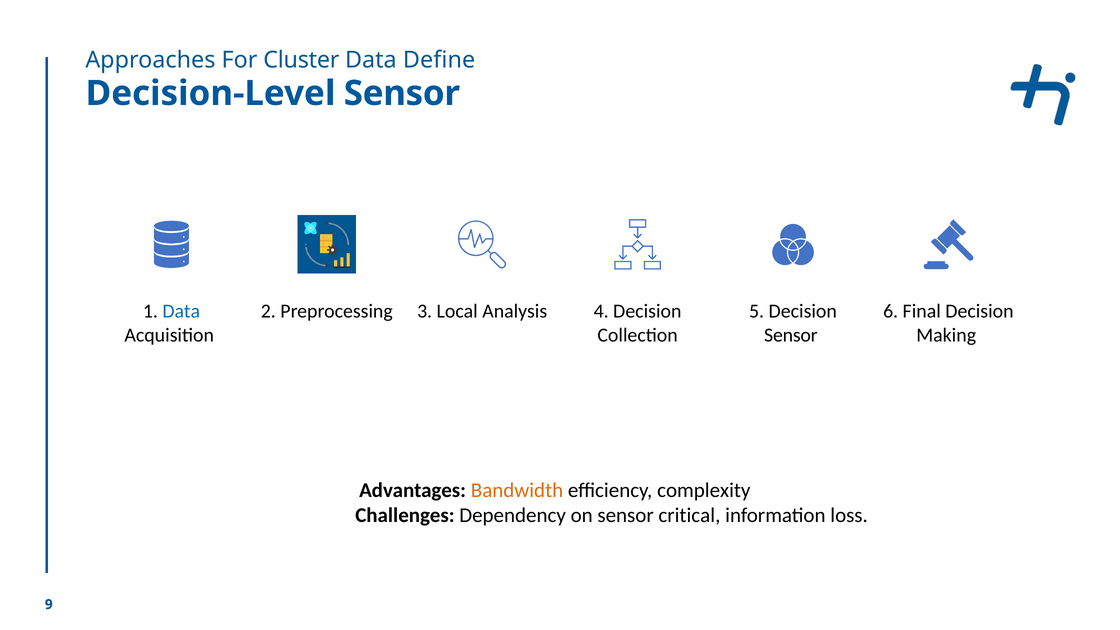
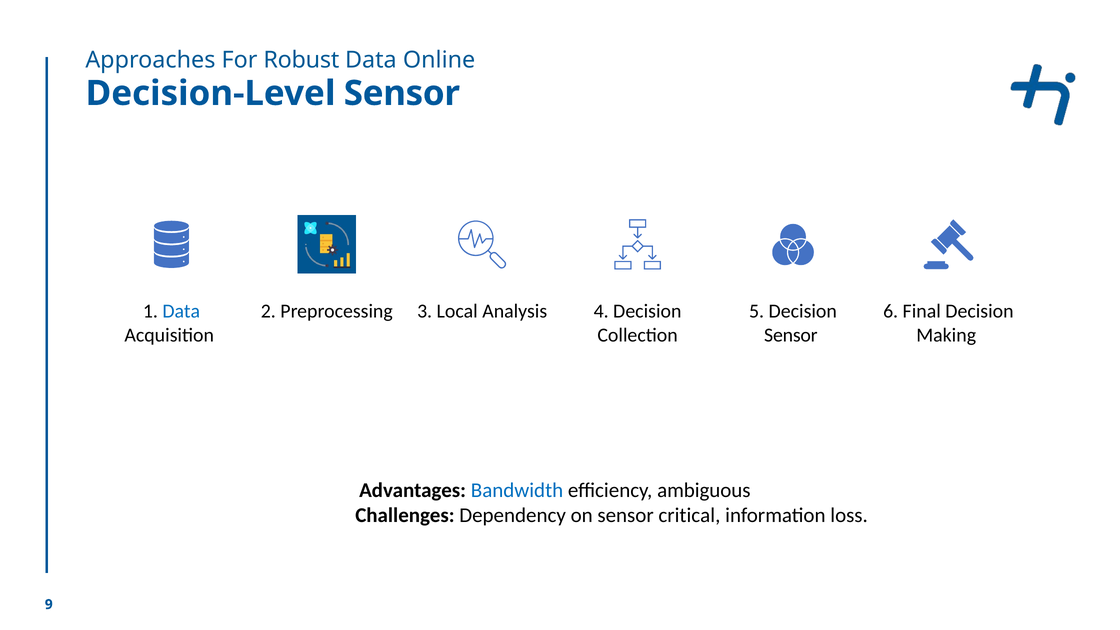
Cluster: Cluster -> Robust (301, 60)
Define: Define -> Online (439, 60)
Bandwidth colour: orange -> blue (517, 490)
complexity: complexity -> ambiguous (704, 490)
